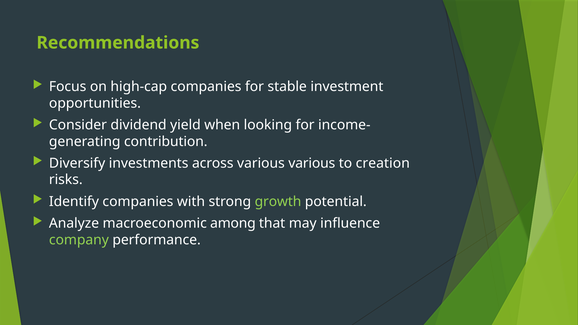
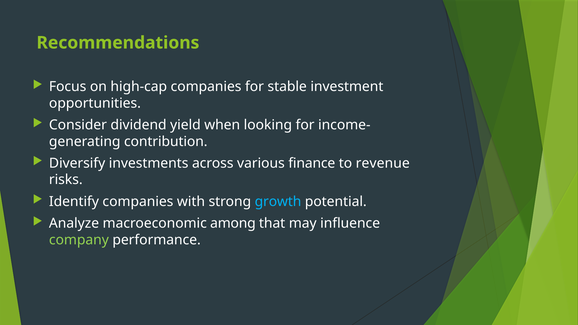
various various: various -> finance (312, 163)
creation: creation -> revenue (383, 163)
growth colour: light green -> light blue (278, 202)
